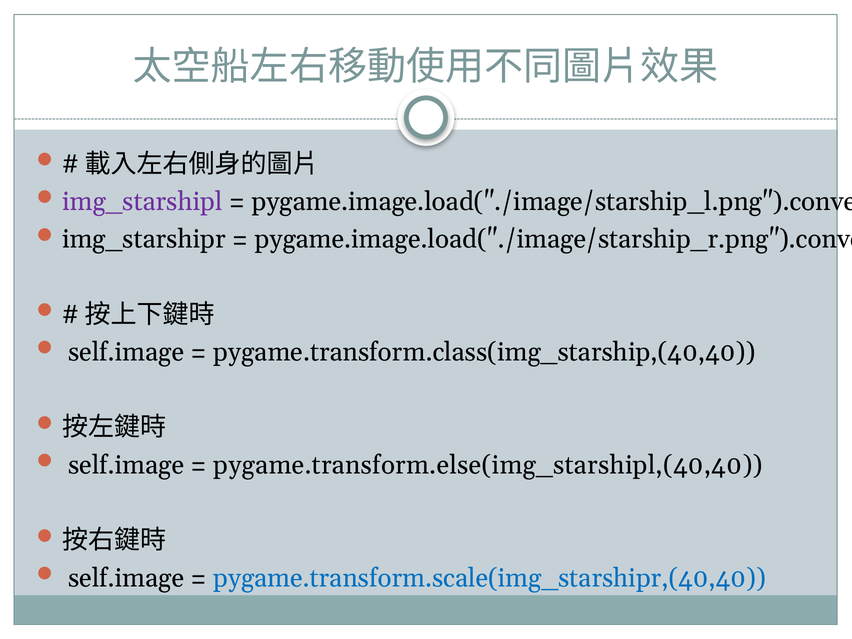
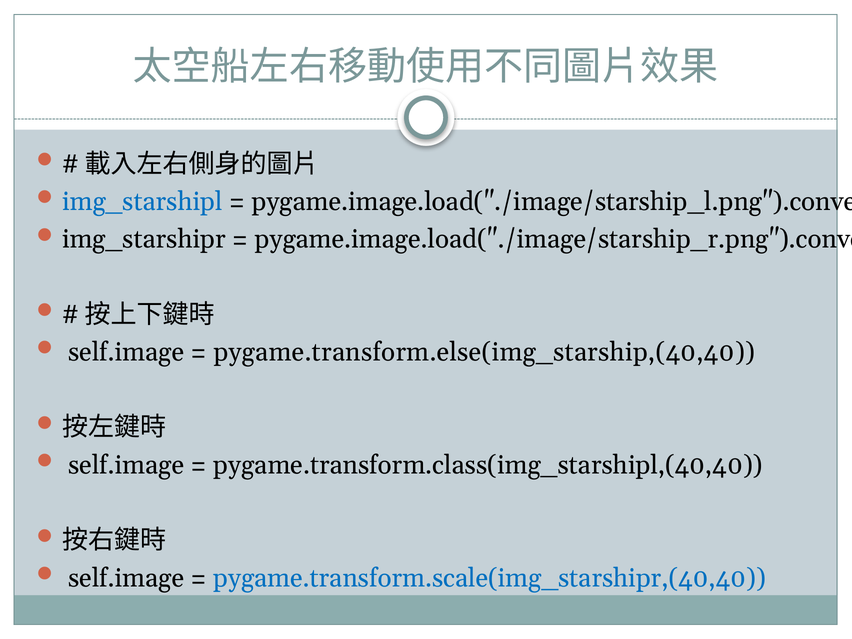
img_starshipl colour: purple -> blue (142, 202)
pygame.transform.class(img_starship,(40,40: pygame.transform.class(img_starship,(40,40 -> pygame.transform.else(img_starship,(40,40 (484, 352)
pygame.transform.else(img_starshipl,(40,40: pygame.transform.else(img_starshipl,(40,40 -> pygame.transform.class(img_starshipl,(40,40 (488, 465)
